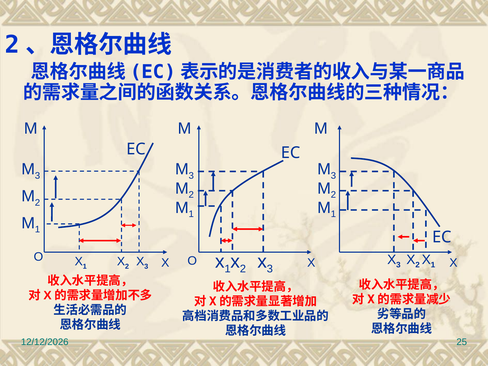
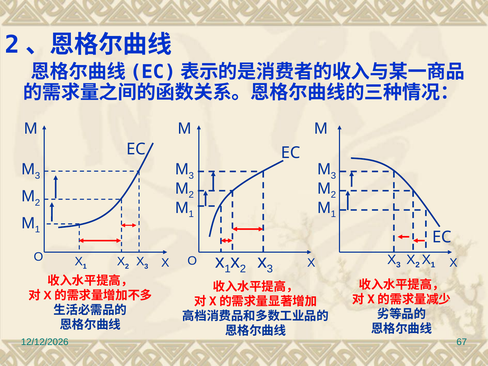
25: 25 -> 67 (462, 342)
